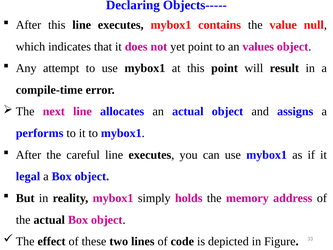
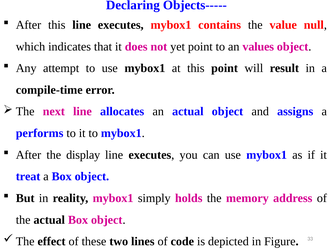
careful: careful -> display (83, 155)
legal: legal -> treat (28, 176)
